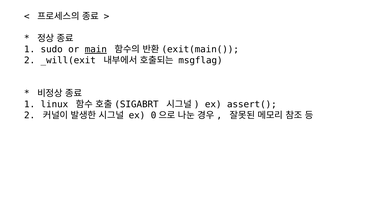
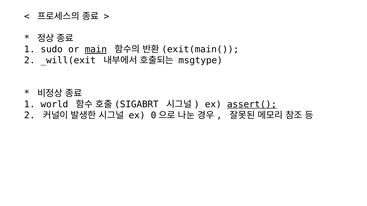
msgflag: msgflag -> msgtype (201, 61)
linux: linux -> world (54, 105)
assert( underline: none -> present (252, 105)
